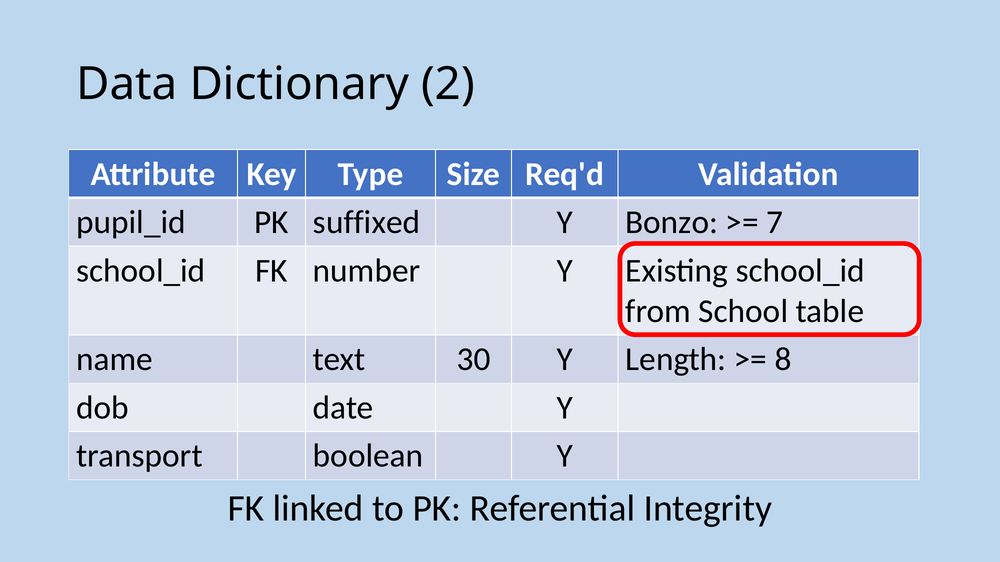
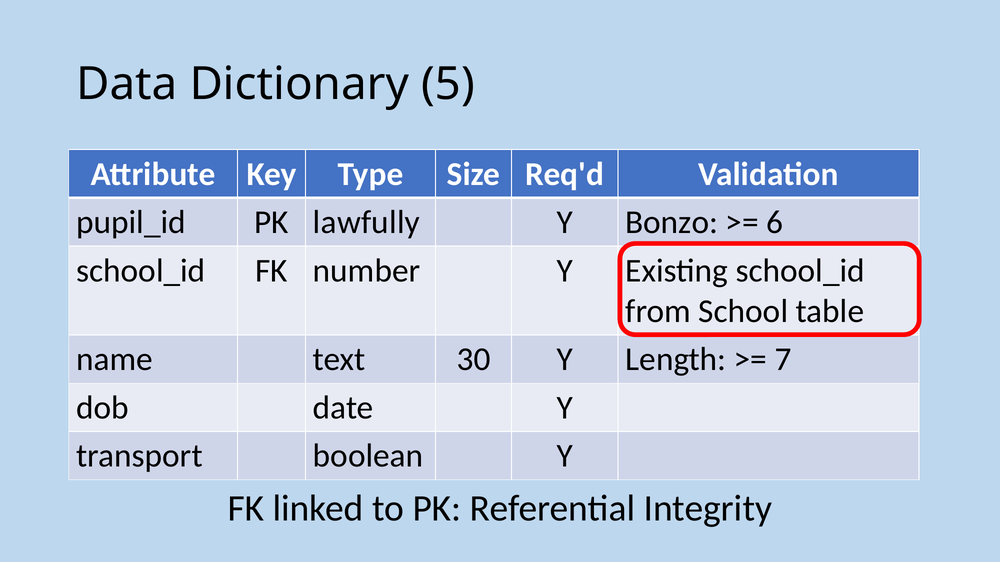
2: 2 -> 5 (448, 84)
suffixed: suffixed -> lawfully (367, 223)
7: 7 -> 6 (775, 223)
8: 8 -> 7 (783, 360)
